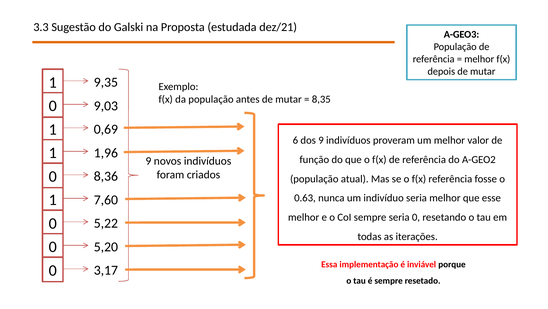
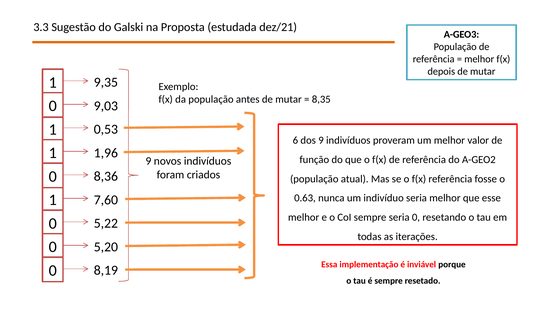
0,69: 0,69 -> 0,53 (106, 129)
3,17: 3,17 -> 8,19 (106, 270)
